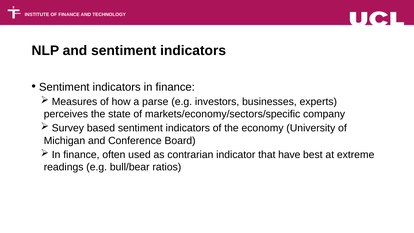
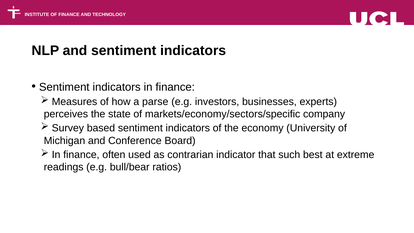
have: have -> such (289, 155)
